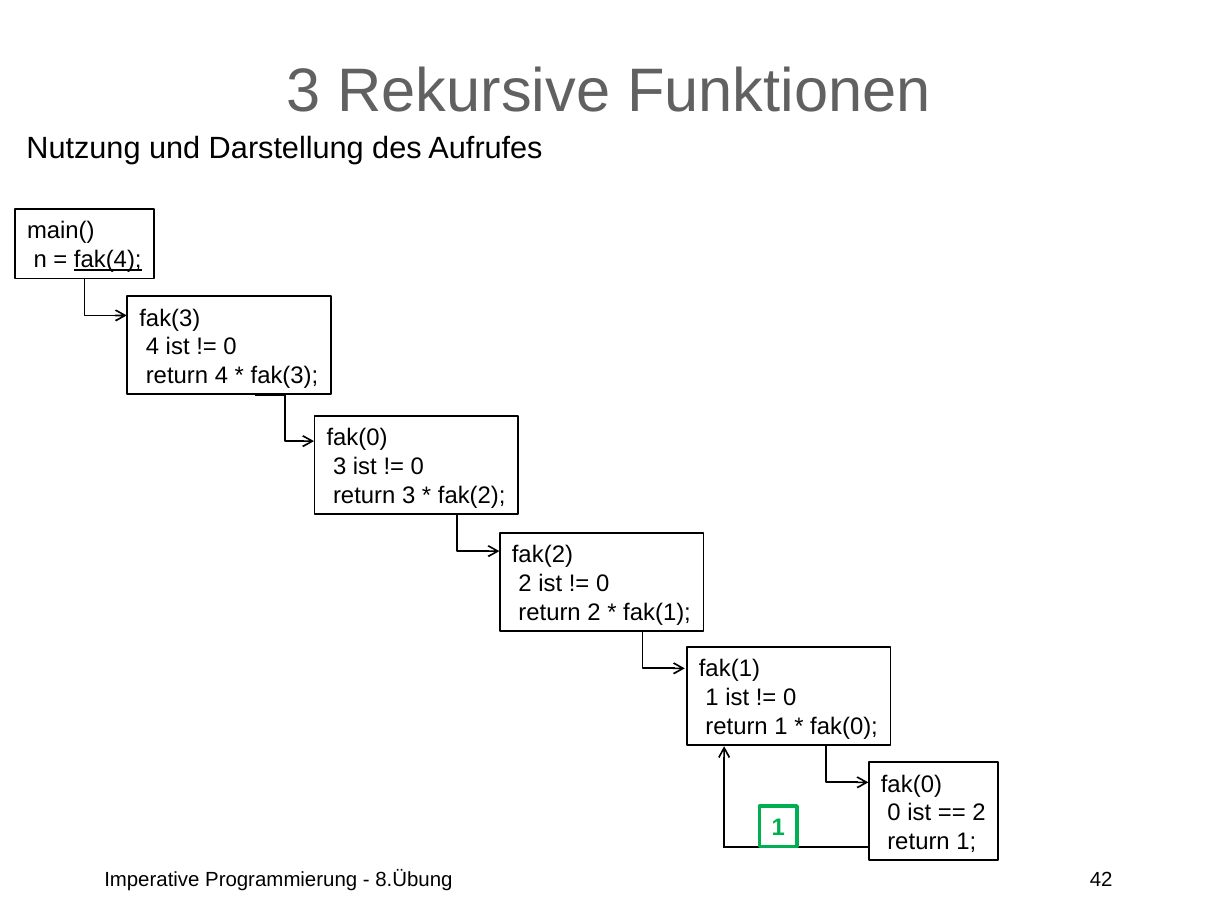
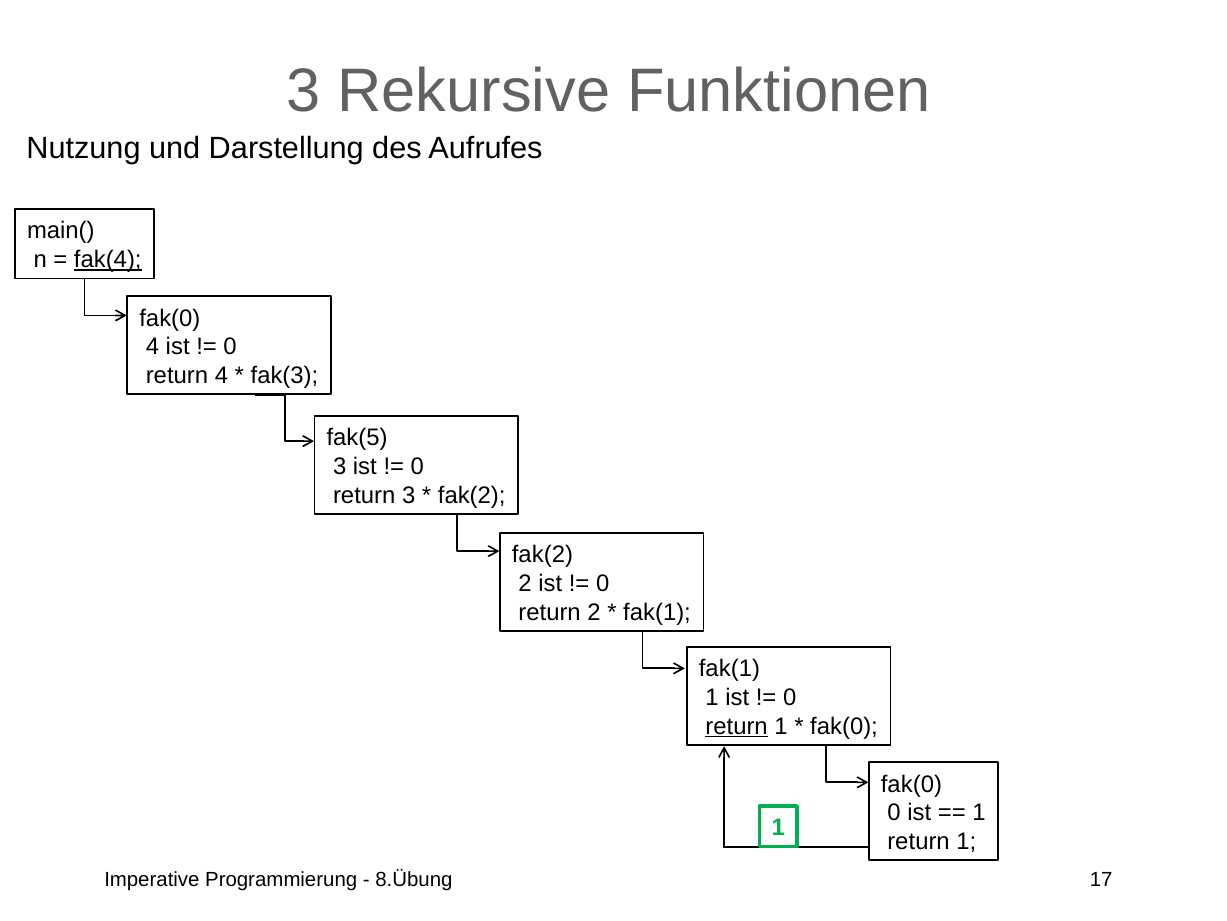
fak(3: fak(3 -> fak(0 (170, 318)
fak(0: fak(0 -> fak(5 (357, 438)
return underline: none -> present (737, 726)
2: 2 -> 1 (979, 812)
42: 42 -> 17 (1101, 879)
